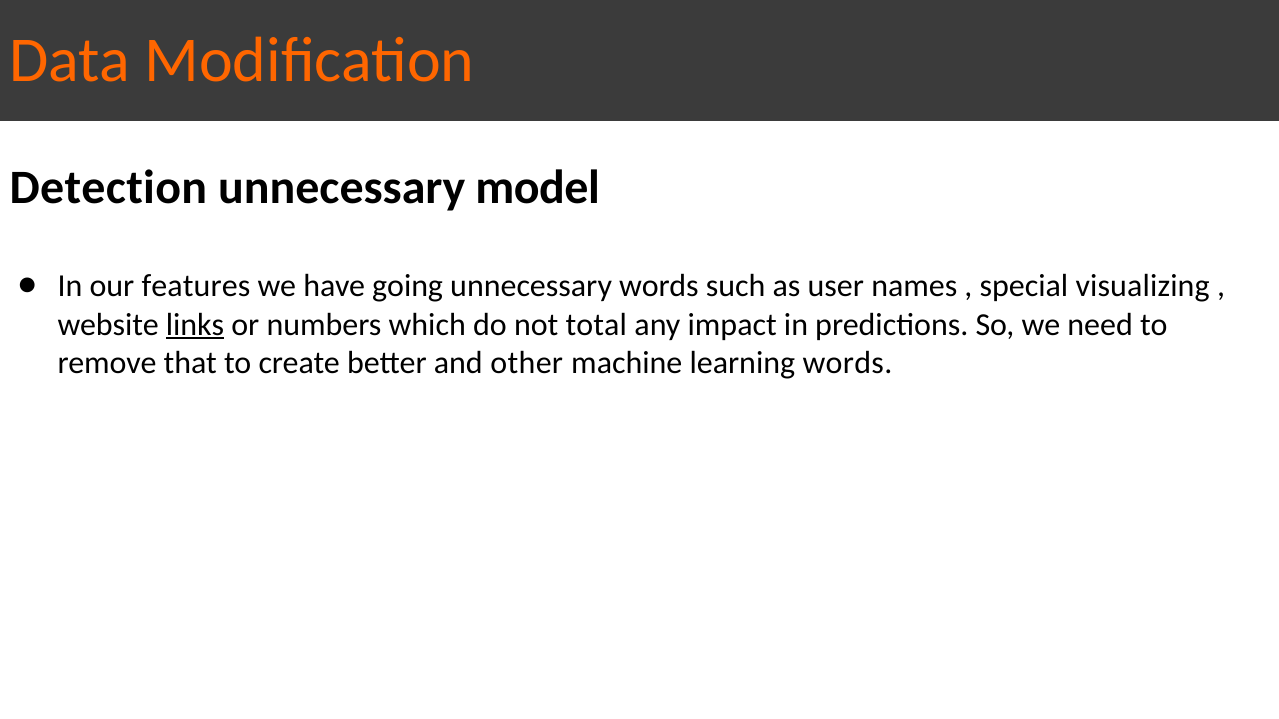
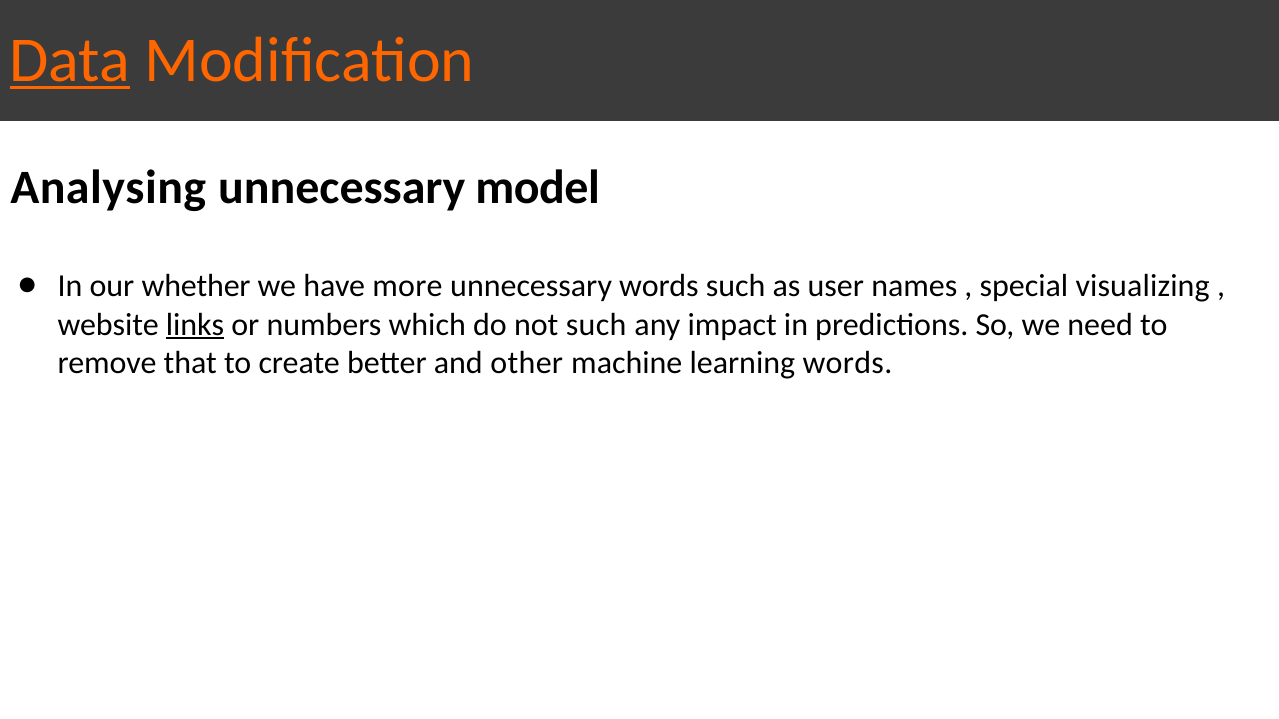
Data underline: none -> present (70, 60)
Detection: Detection -> Analysing (108, 188)
features: features -> whether (196, 287)
going: going -> more (407, 287)
not total: total -> such (596, 325)
